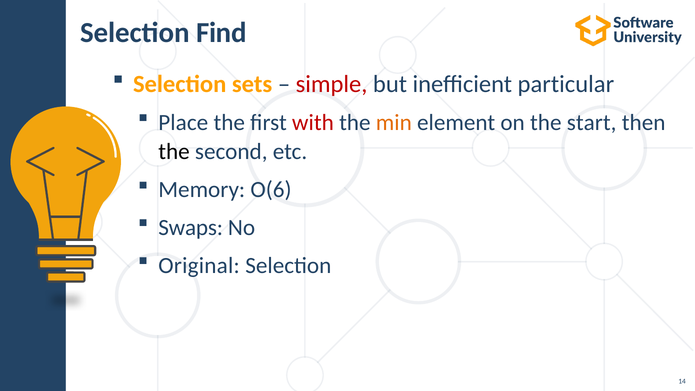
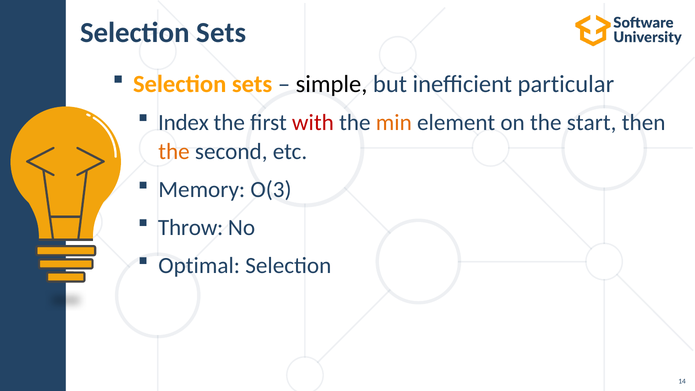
Find: Find -> Sets (221, 33)
simple colour: red -> black (332, 84)
Place: Place -> Index (183, 123)
the colour: black -> orange (174, 152)
O(6: O(6 -> O(3 (271, 190)
Swaps: Swaps -> Throw (191, 227)
Original: Original -> Optimal (199, 265)
